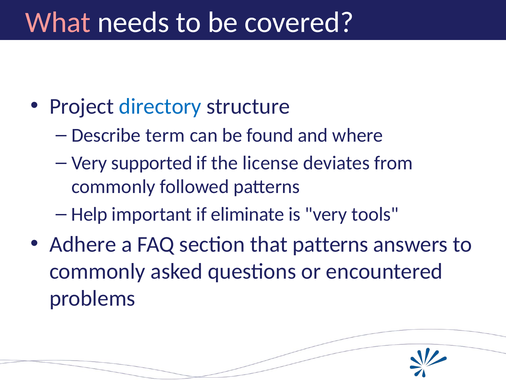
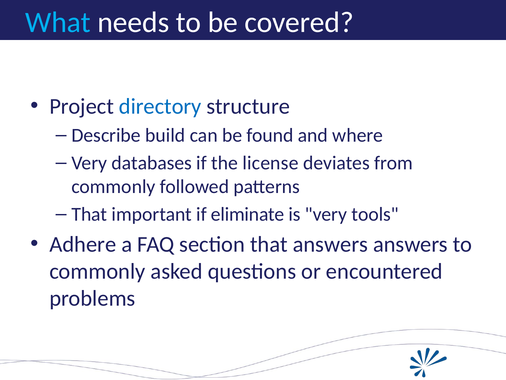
What colour: pink -> light blue (58, 22)
term: term -> build (165, 135)
supported: supported -> databases (152, 163)
Help: Help -> That (89, 214)
that patterns: patterns -> answers (330, 244)
